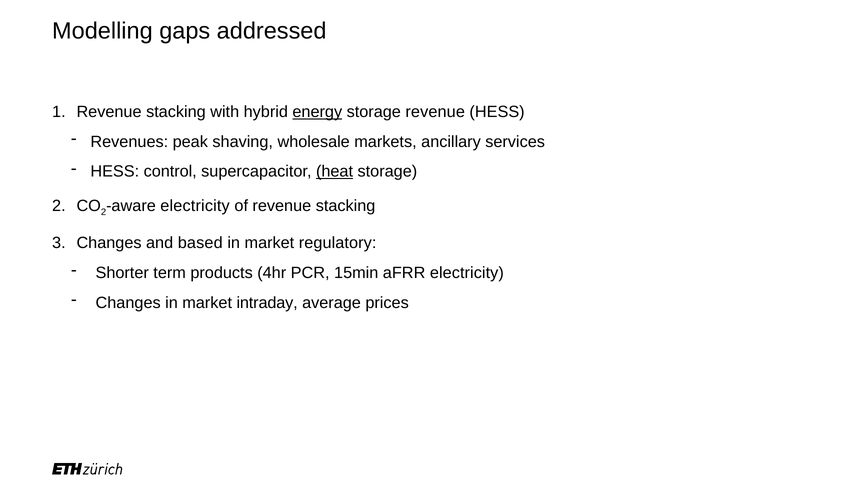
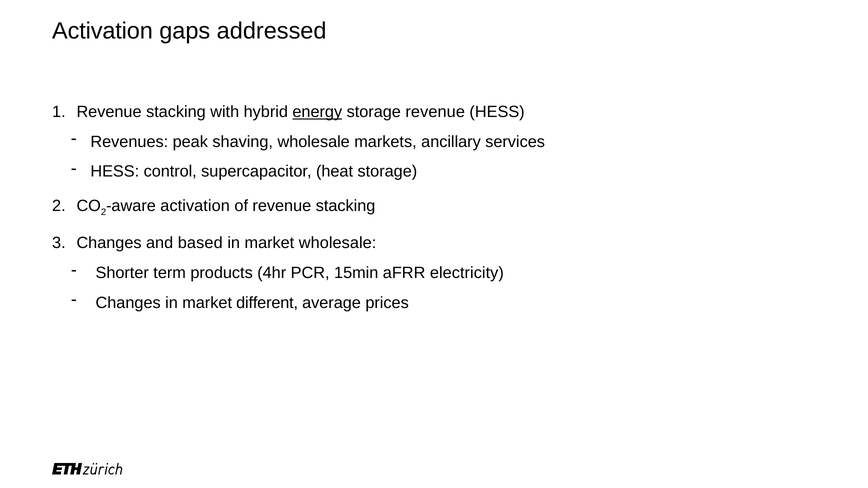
Modelling: Modelling -> Activation (102, 31)
heat underline: present -> none (335, 172)
electricity: electricity -> activation (195, 206)
market regulatory: regulatory -> wholesale (338, 243)
intraday: intraday -> different (267, 303)
